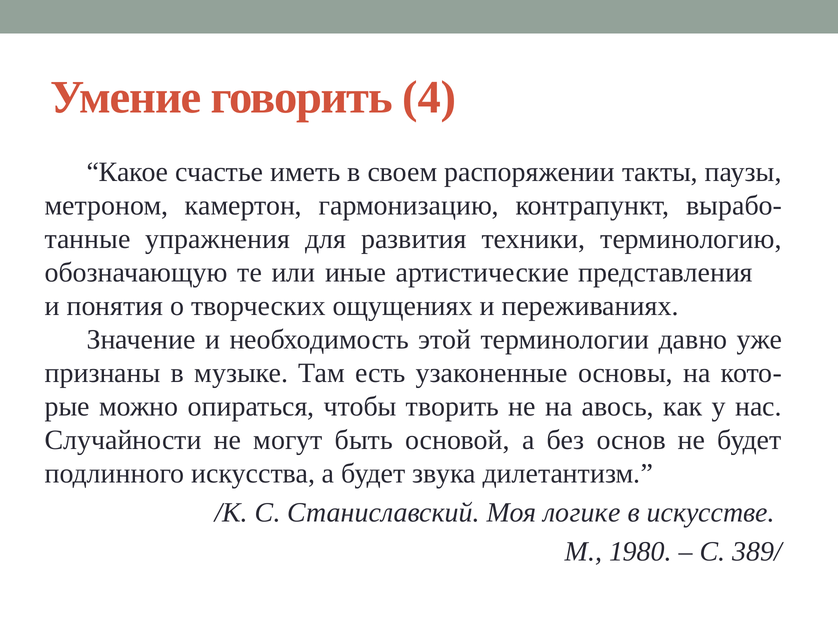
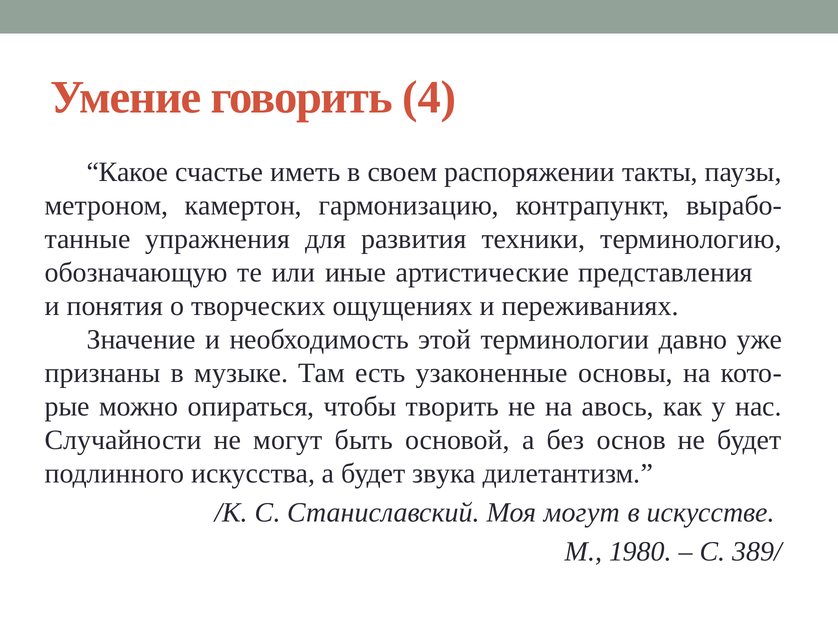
Моя логике: логике -> могут (582, 513)
